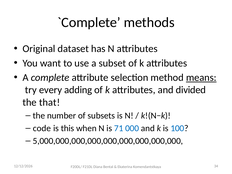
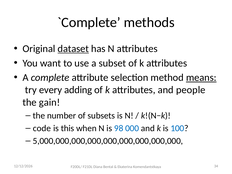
dataset underline: none -> present (73, 49)
divided: divided -> people (191, 90)
that: that -> gain (50, 102)
71: 71 -> 98 (119, 128)
